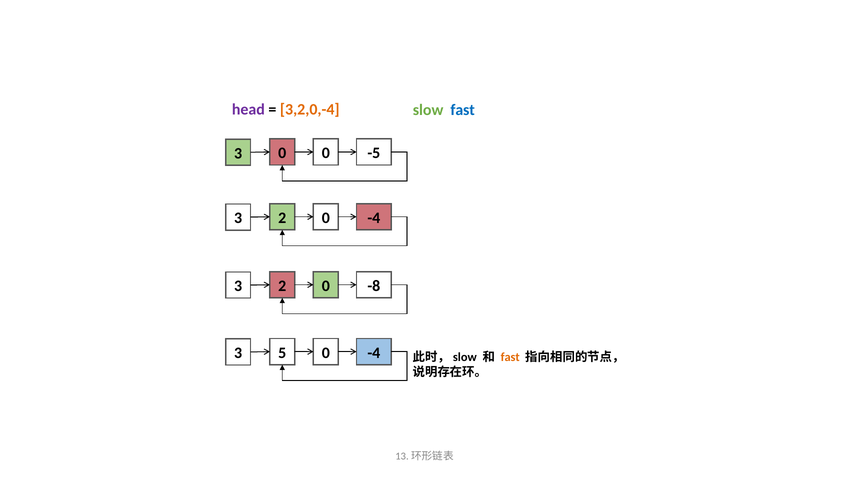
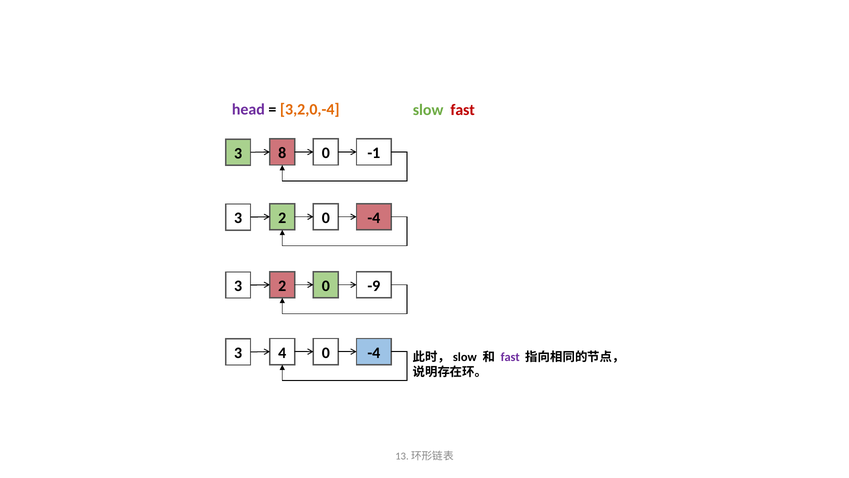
fast colour: blue -> red (463, 110)
3 0: 0 -> 8 (282, 153)
-5: -5 -> -1 (374, 153)
-8: -8 -> -9 (374, 286)
5: 5 -> 4 (282, 352)
fast colour: orange -> purple (510, 357)
